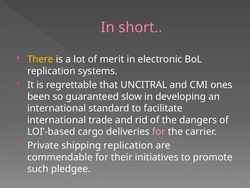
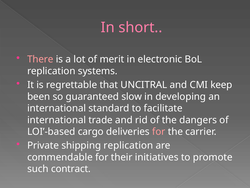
There colour: yellow -> pink (40, 59)
ones: ones -> keep (221, 85)
pledgee: pledgee -> contract (71, 168)
